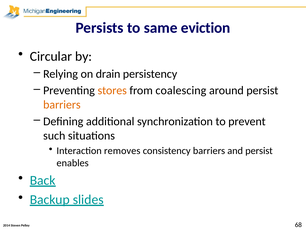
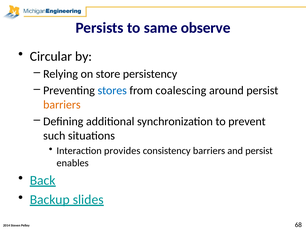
eviction: eviction -> observe (206, 28)
drain: drain -> store (108, 74)
stores colour: orange -> blue (112, 91)
removes: removes -> provides (122, 151)
